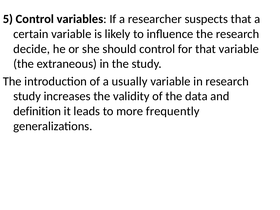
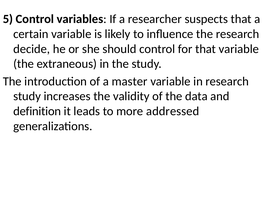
usually: usually -> master (130, 81)
frequently: frequently -> addressed (173, 111)
